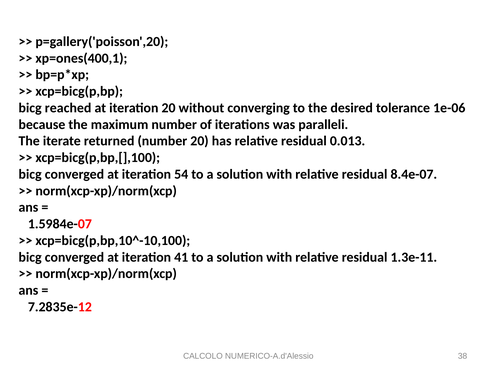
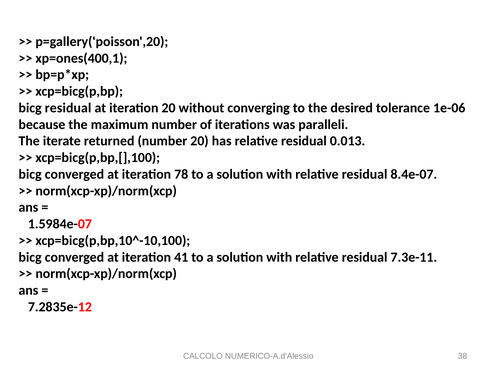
bicg reached: reached -> residual (68, 108)
54: 54 -> 78 (181, 174)
1.3e-11: 1.3e-11 -> 7.3e-11 (414, 257)
